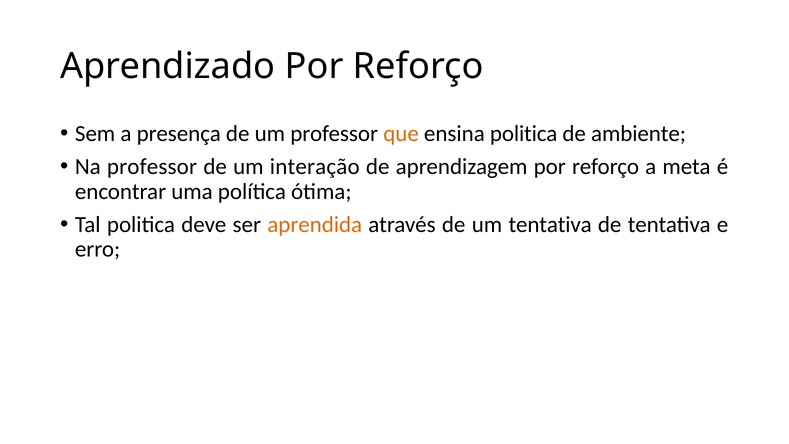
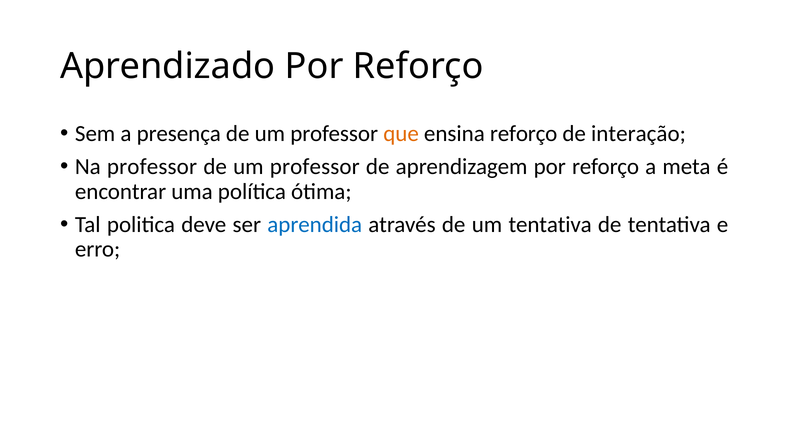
ensina politica: politica -> reforço (524, 133)
ambiente: ambiente -> interação (638, 133)
interação: interação -> professor (315, 166)
aprendida colour: orange -> blue (315, 224)
